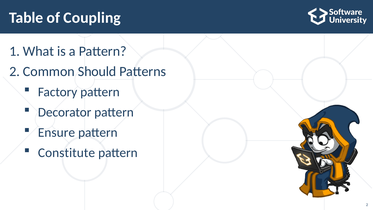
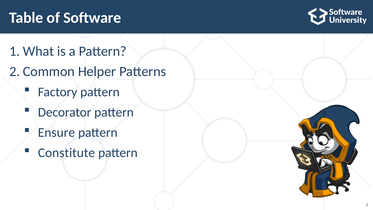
Coupling: Coupling -> Software (92, 18)
Should: Should -> Helper (97, 71)
